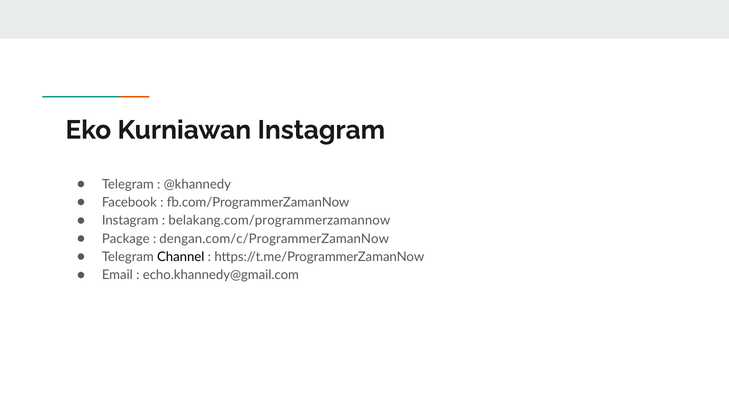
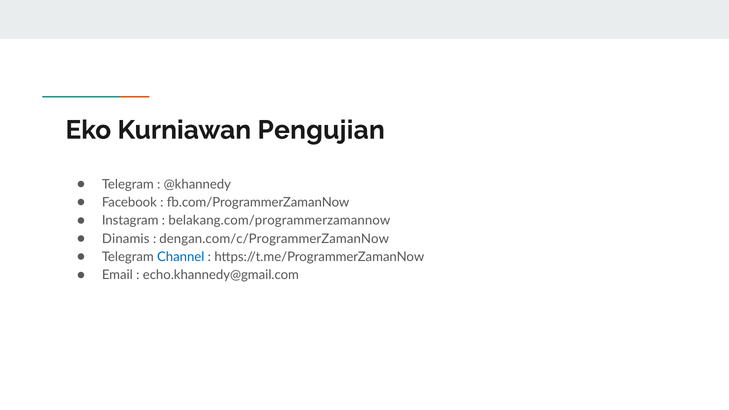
Kurniawan Instagram: Instagram -> Pengujian (321, 130)
Package: Package -> Dinamis (126, 239)
Channel colour: black -> blue (181, 257)
